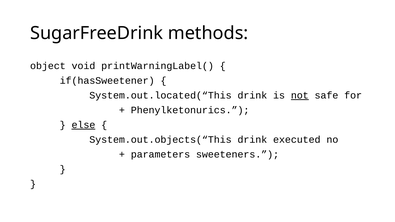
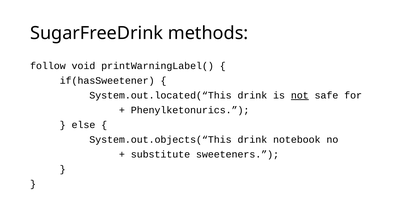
object: object -> follow (48, 66)
else underline: present -> none (83, 125)
executed: executed -> notebook (297, 140)
parameters: parameters -> substitute (160, 155)
